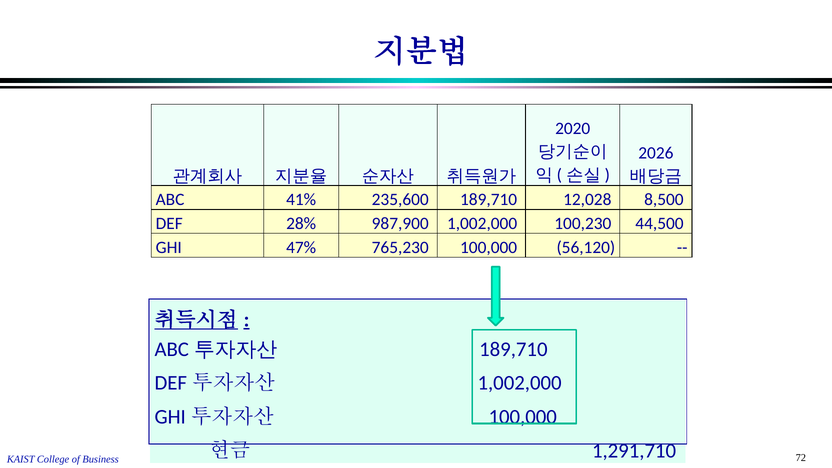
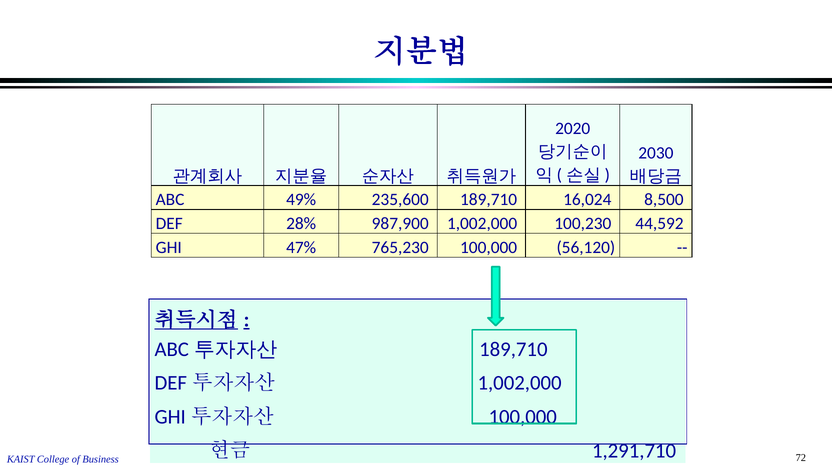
2026: 2026 -> 2030 (656, 153)
41%: 41% -> 49% (301, 199)
12,028: 12,028 -> 16,024 (587, 199)
44,500: 44,500 -> 44,592 (659, 223)
